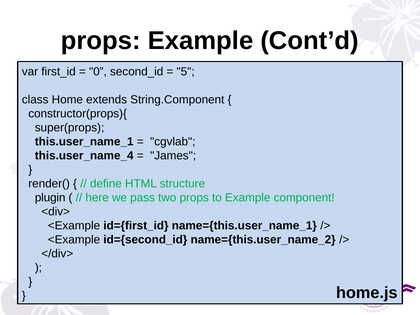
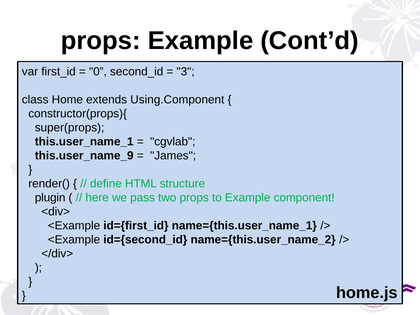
5: 5 -> 3 (186, 72)
String.Component: String.Component -> Using.Component (177, 100)
this.user_name_4: this.user_name_4 -> this.user_name_9 (84, 156)
